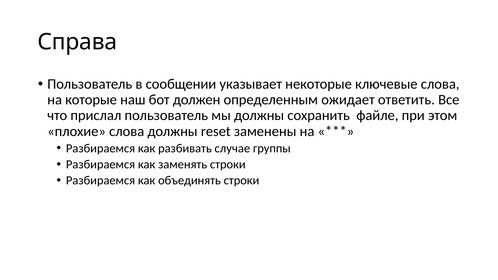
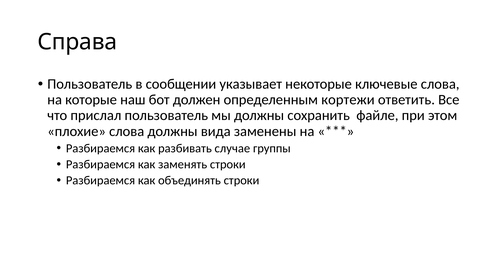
ожидает: ожидает -> кортежи (348, 100)
reset: reset -> вида (216, 131)
